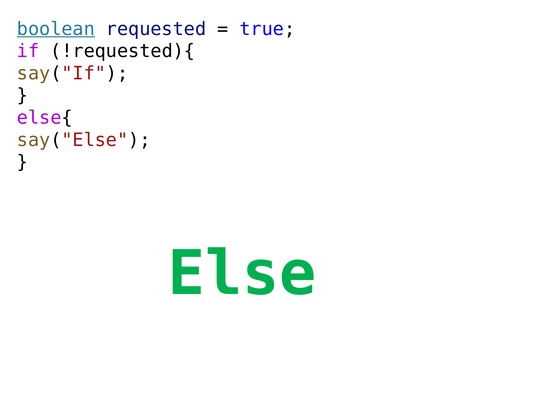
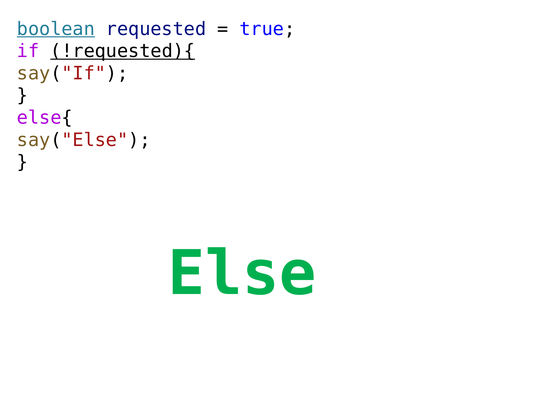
!requested){ underline: none -> present (123, 51)
